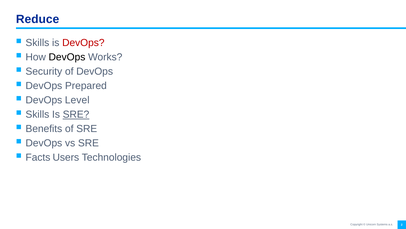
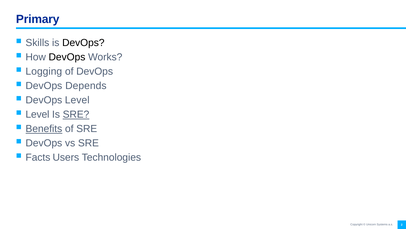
Reduce: Reduce -> Primary (38, 19)
DevOps colour: red -> black (83, 43)
Security: Security -> Logging (44, 71)
Prepared: Prepared -> Depends (86, 86)
Skills: Skills -> Level (37, 114)
Benefits underline: none -> present (44, 129)
